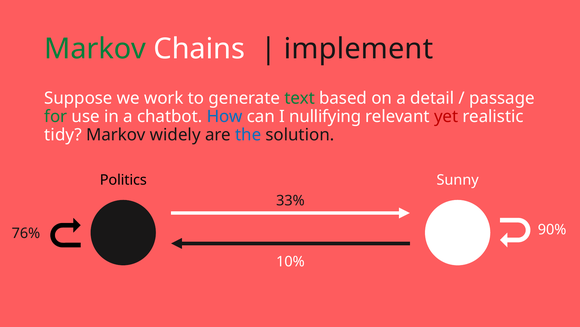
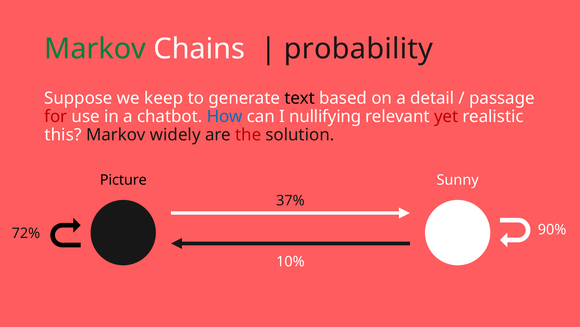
implement: implement -> probability (358, 49)
work: work -> keep (164, 98)
text colour: green -> black (300, 98)
for colour: green -> red (56, 116)
tidy: tidy -> this (63, 135)
the colour: blue -> red (248, 135)
Politics: Politics -> Picture (123, 180)
33%: 33% -> 37% (290, 200)
76%: 76% -> 72% (26, 233)
